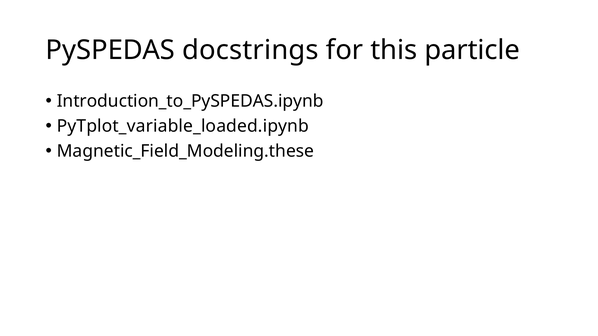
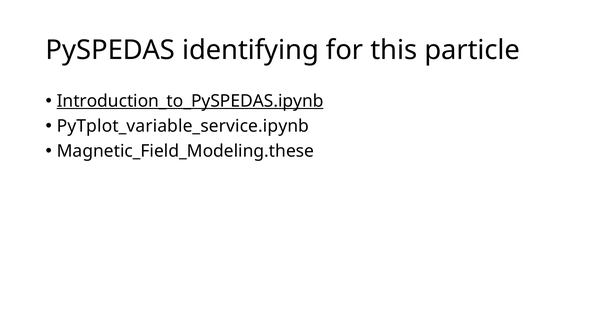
docstrings: docstrings -> identifying (251, 50)
Introduction_to_PySPEDAS.ipynb underline: none -> present (190, 101)
PyTplot_variable_loaded.ipynb: PyTplot_variable_loaded.ipynb -> PyTplot_variable_service.ipynb (183, 126)
